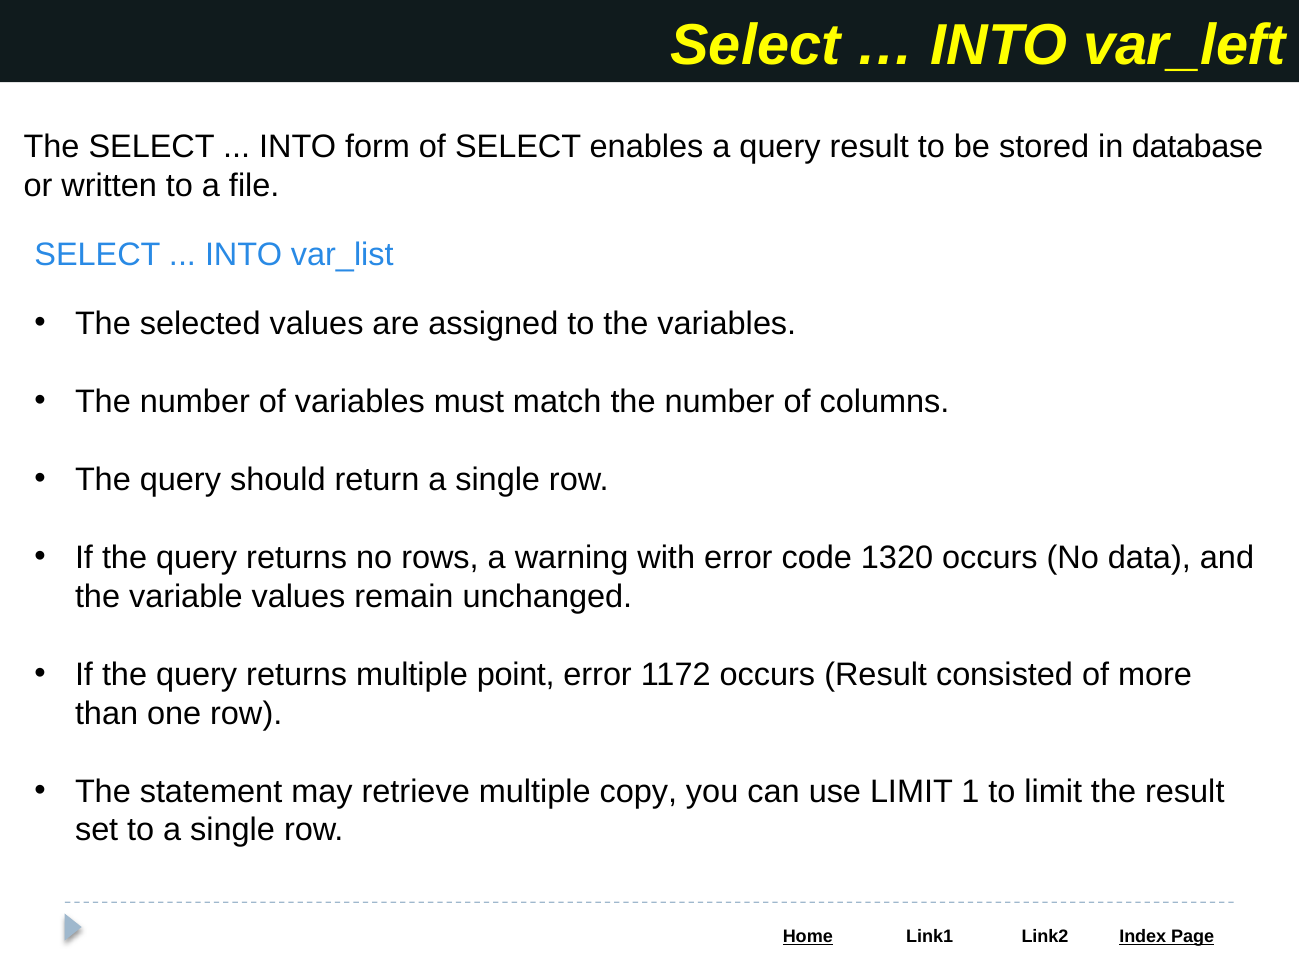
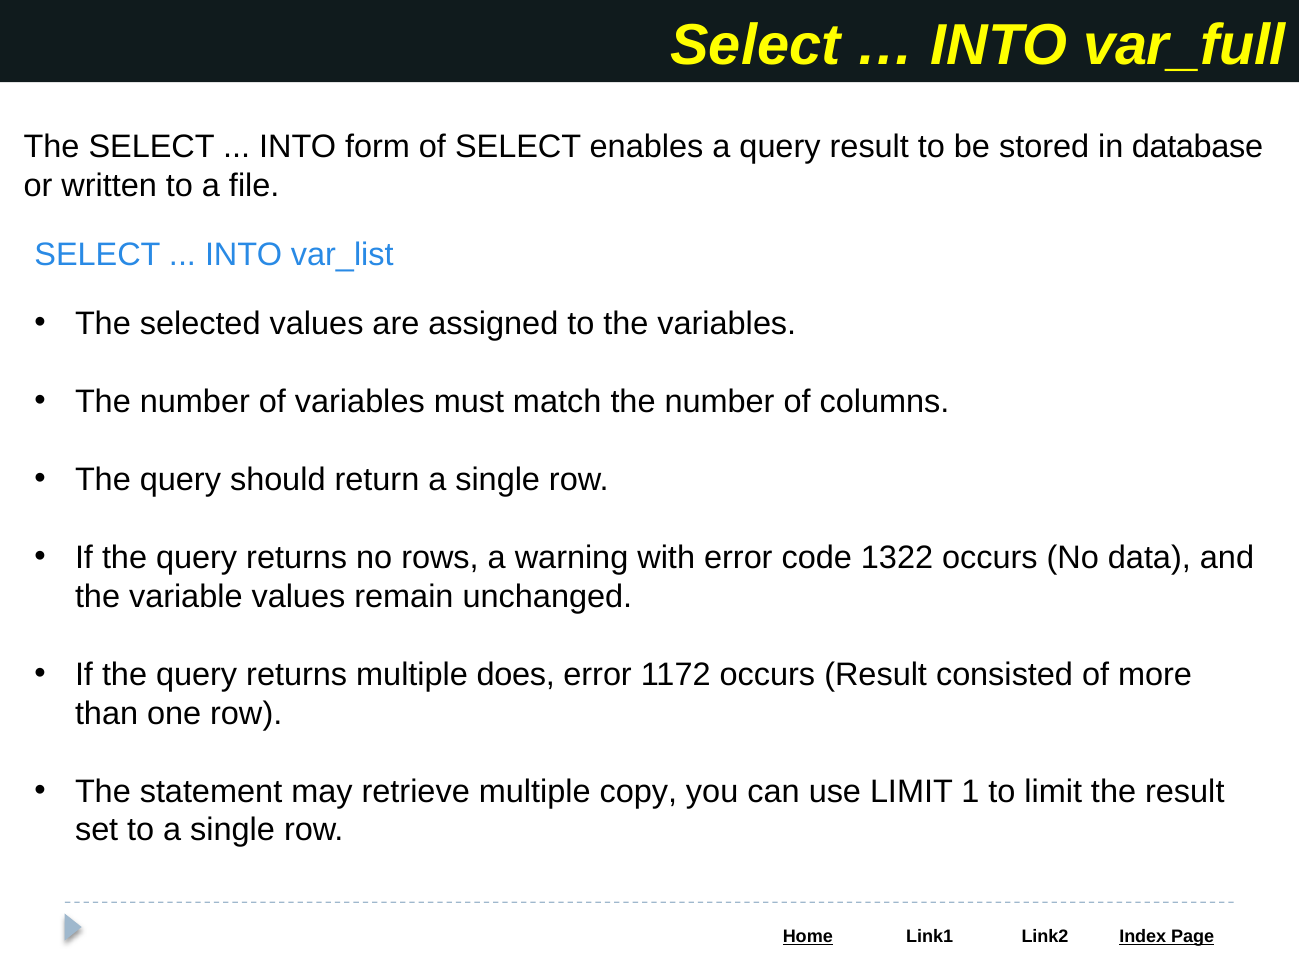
var_left: var_left -> var_full (1185, 45)
1320: 1320 -> 1322 (897, 558)
point: point -> does (516, 675)
